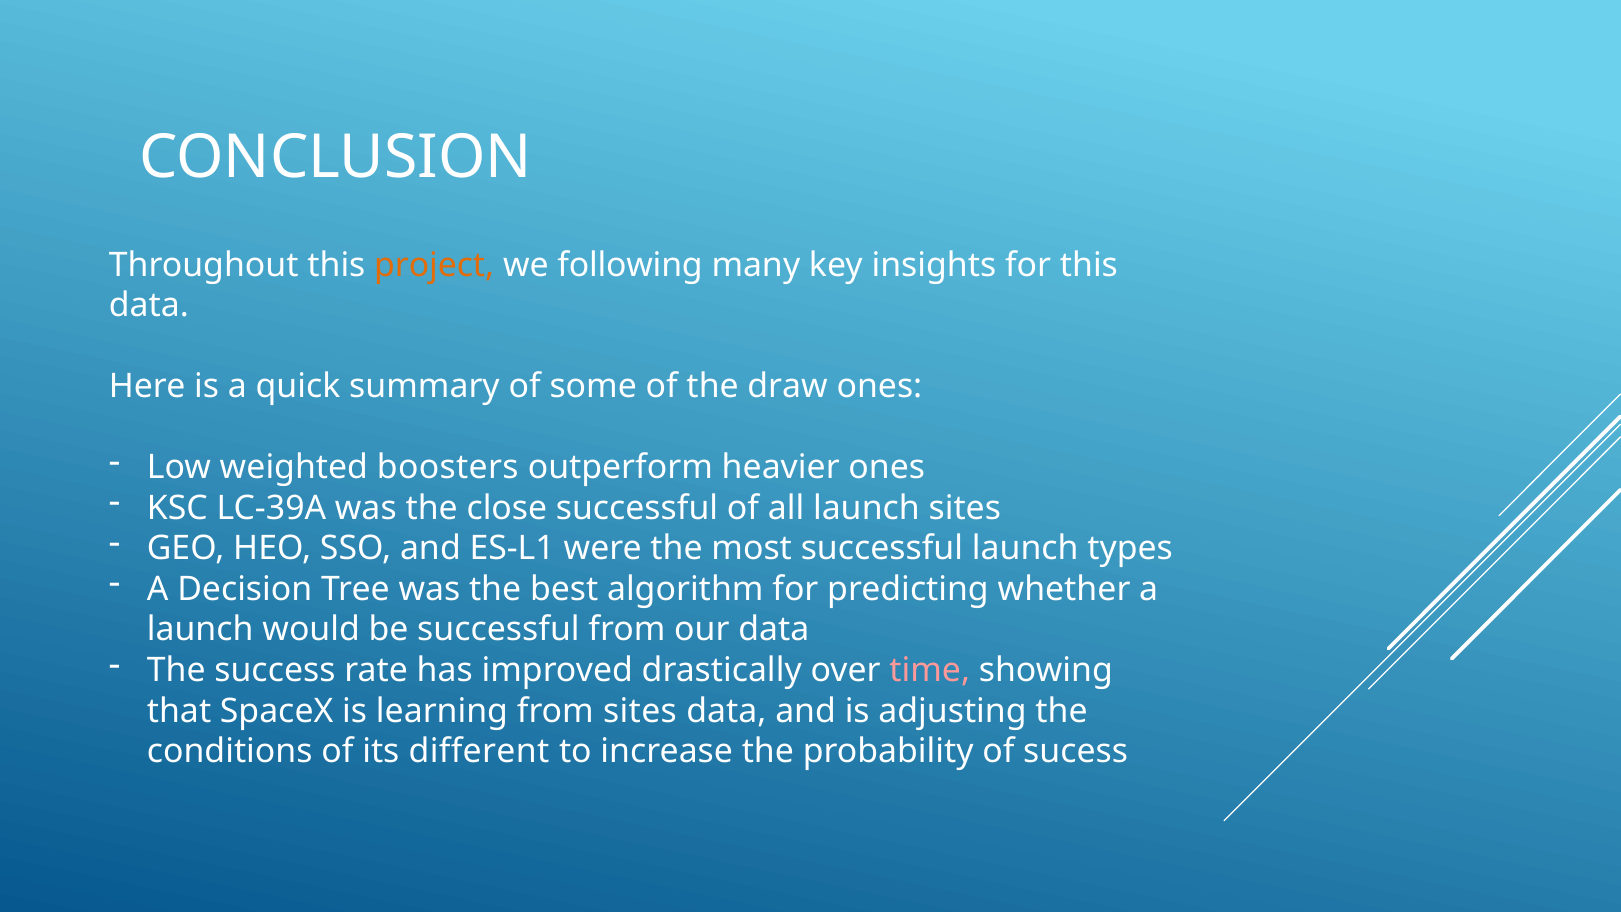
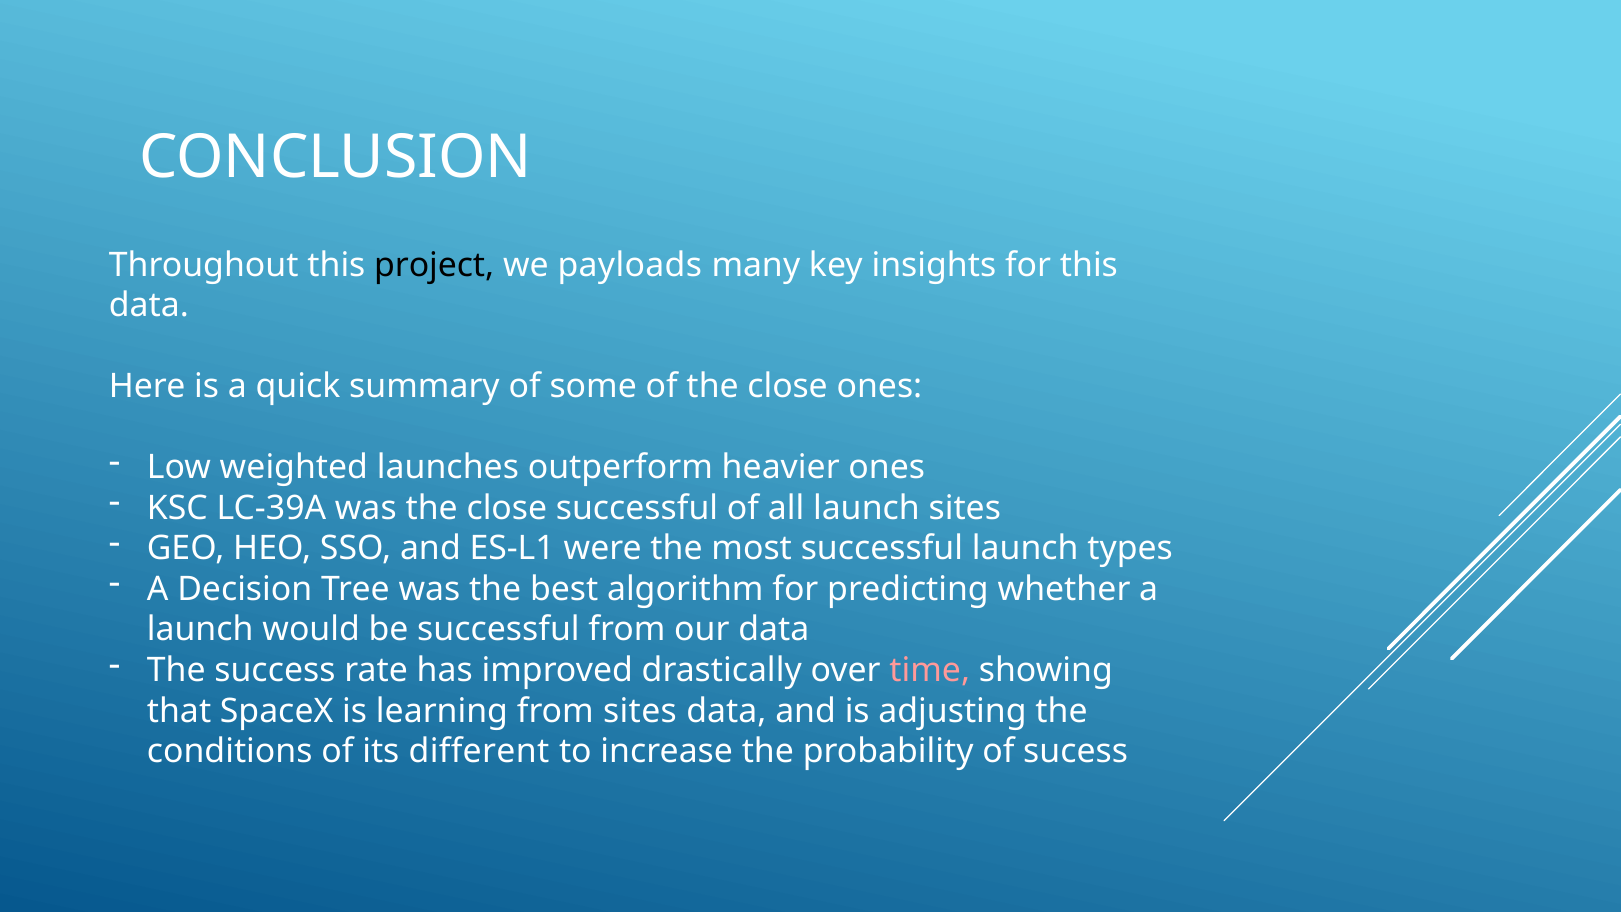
project colour: orange -> black (434, 265)
following: following -> payloads (630, 265)
of the draw: draw -> close (788, 386)
boosters: boosters -> launches (448, 468)
